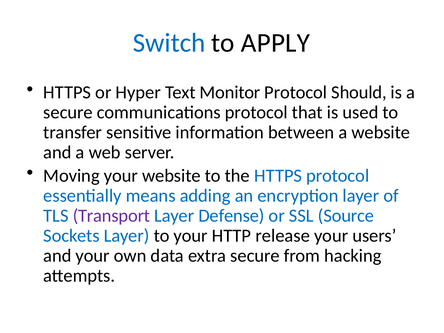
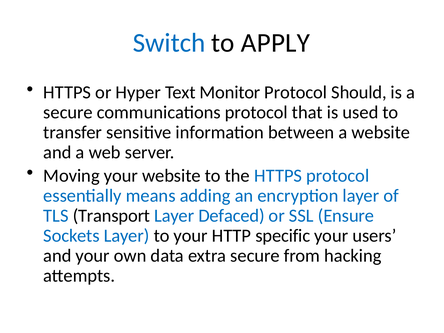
Transport colour: purple -> black (111, 216)
Defense: Defense -> Defaced (232, 216)
Source: Source -> Ensure (346, 216)
release: release -> specific (283, 236)
